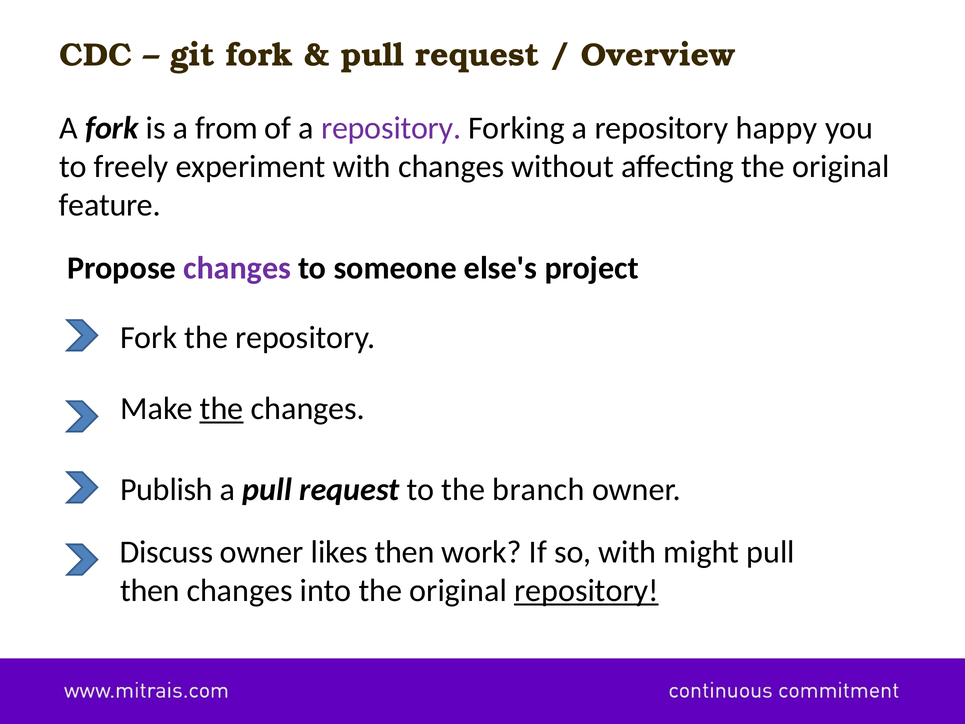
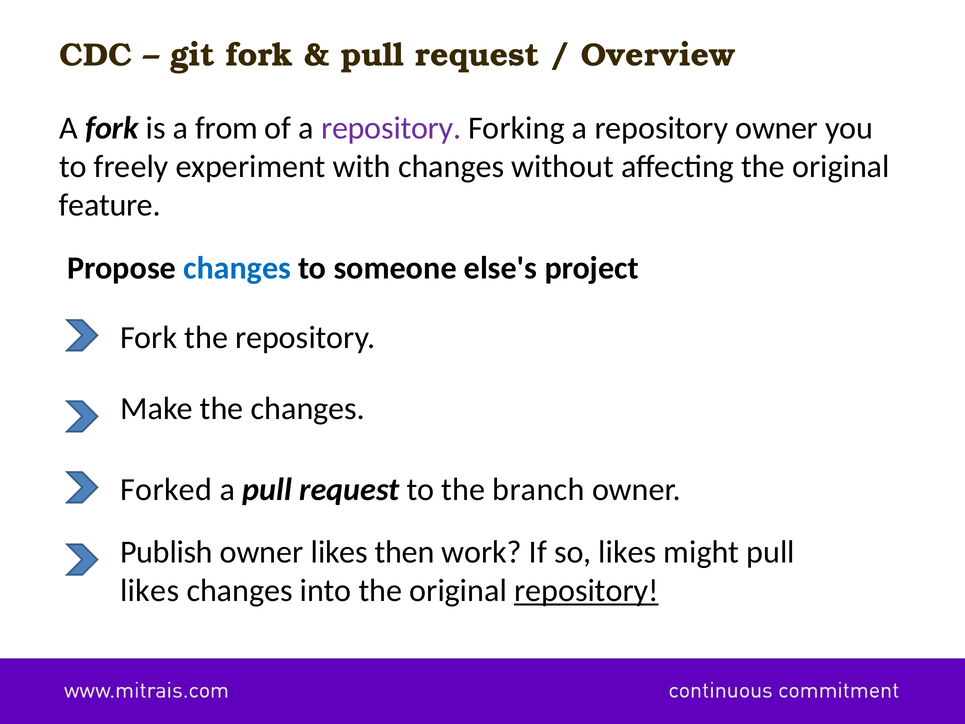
repository happy: happy -> owner (777, 128)
changes colour: purple -> blue (237, 268)
the underline: present -> none (222, 409)
Publish: Publish -> Forked (166, 490)
Discuss: Discuss -> Publish (166, 552)
so with: with -> likes (627, 552)
then: then -> likes (150, 590)
